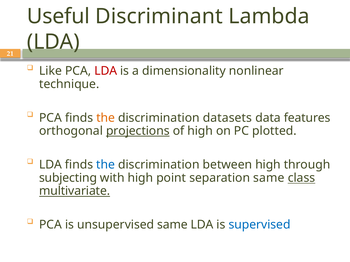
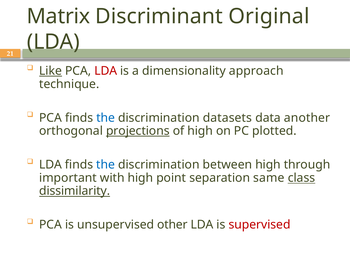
Useful: Useful -> Matrix (58, 16)
Lambda: Lambda -> Original (269, 16)
Like underline: none -> present (51, 71)
nonlinear: nonlinear -> approach (256, 71)
the colour: orange -> blue (106, 118)
features: features -> another (307, 118)
subjecting: subjecting -> important (68, 178)
multivariate: multivariate -> dissimilarity (75, 191)
unsupervised same: same -> other (172, 225)
supervised colour: blue -> red (260, 225)
